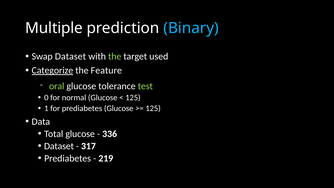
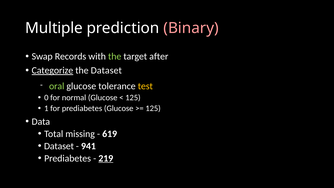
Binary colour: light blue -> pink (191, 28)
Swap Dataset: Dataset -> Records (71, 56)
used: used -> after (159, 56)
the Feature: Feature -> Dataset (106, 70)
test colour: light green -> yellow (145, 86)
Total glucose: glucose -> missing (80, 134)
336: 336 -> 619 (110, 134)
317: 317 -> 941 (88, 146)
219 underline: none -> present (106, 158)
